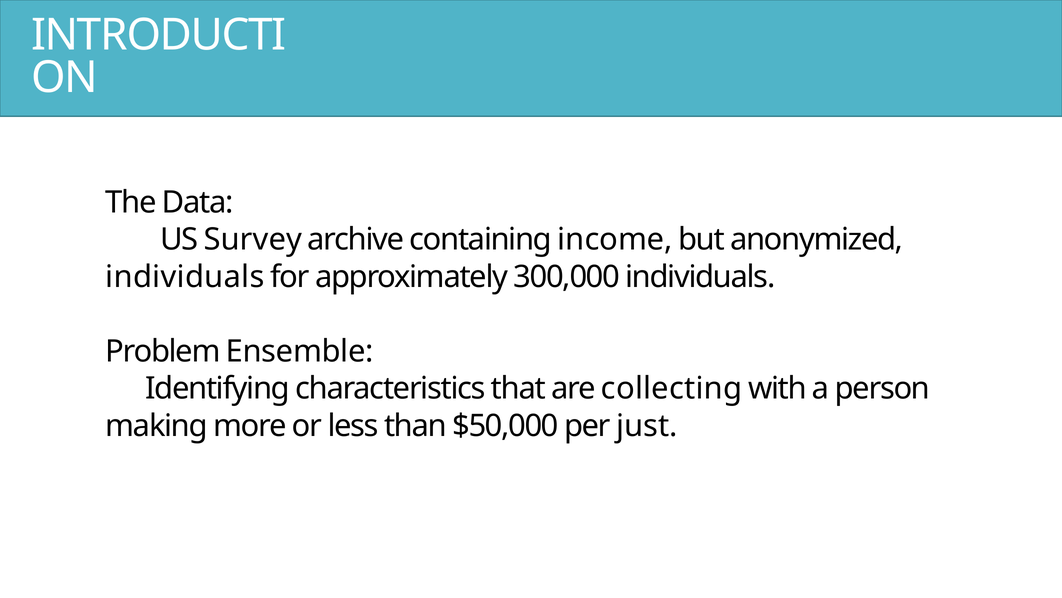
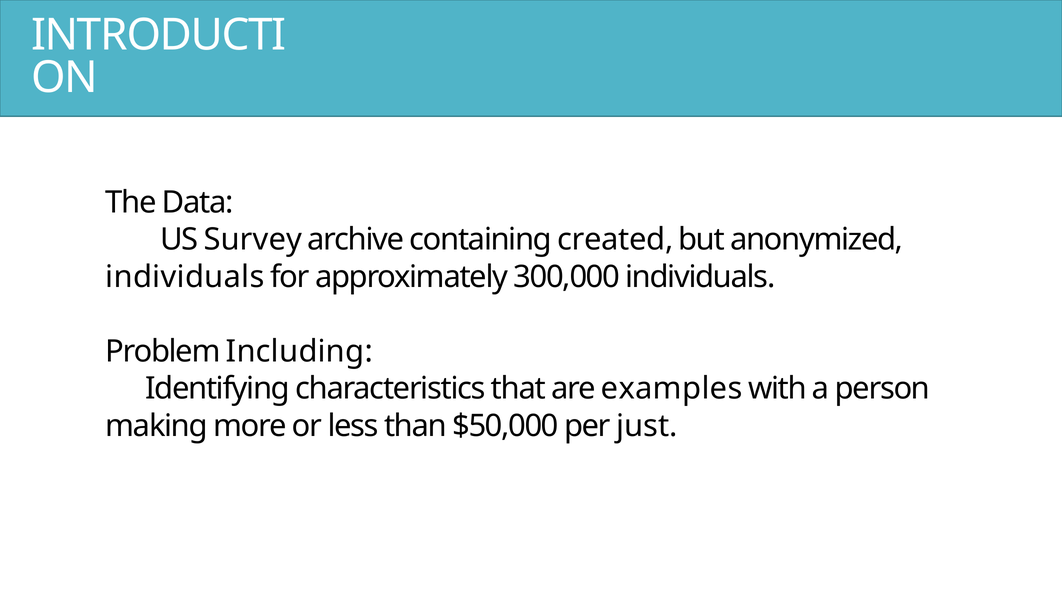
income: income -> created (615, 239)
Ensemble: Ensemble -> Including (299, 351)
collecting: collecting -> examples (672, 388)
